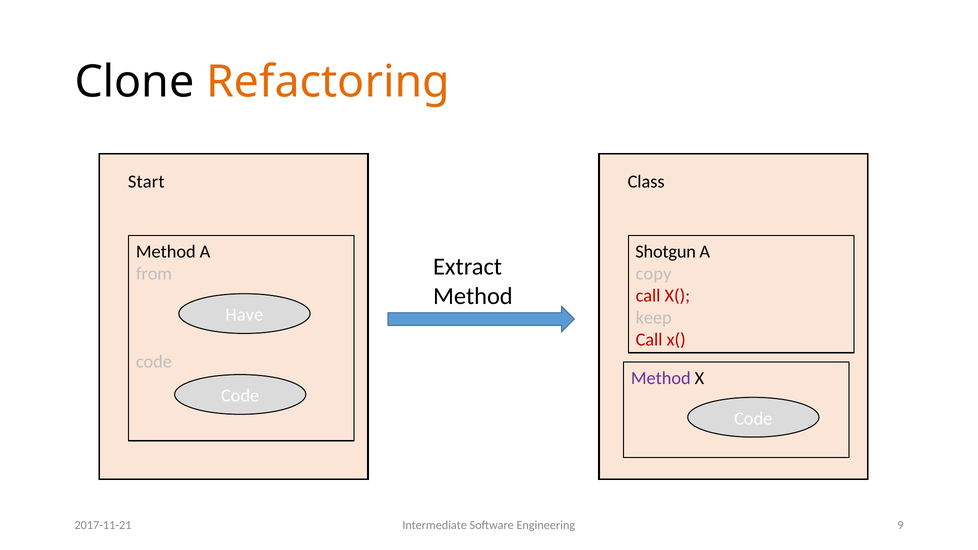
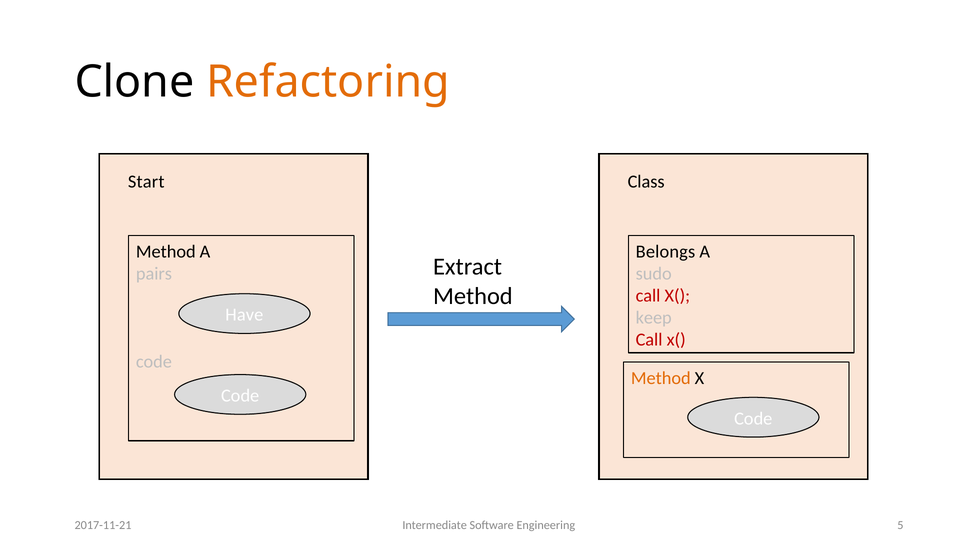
Shotgun: Shotgun -> Belongs (665, 252)
from: from -> pairs (154, 274)
copy: copy -> sudo (654, 274)
Method colour: purple -> orange (661, 378)
9: 9 -> 5 (900, 525)
